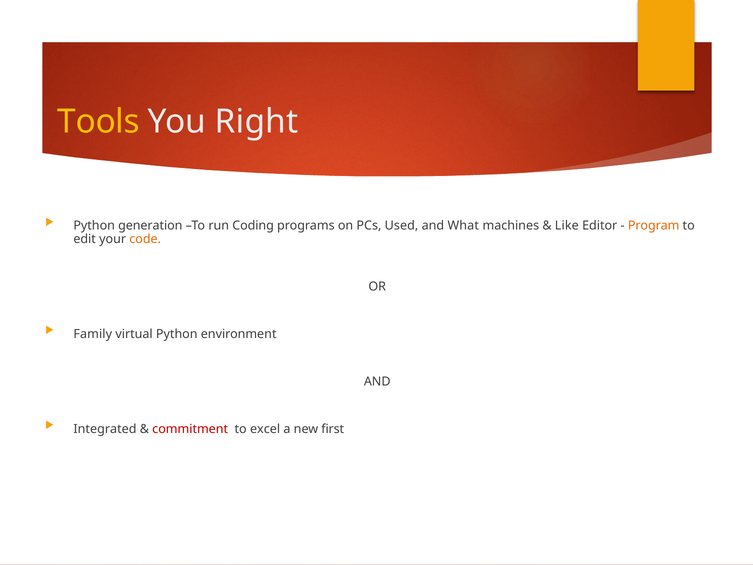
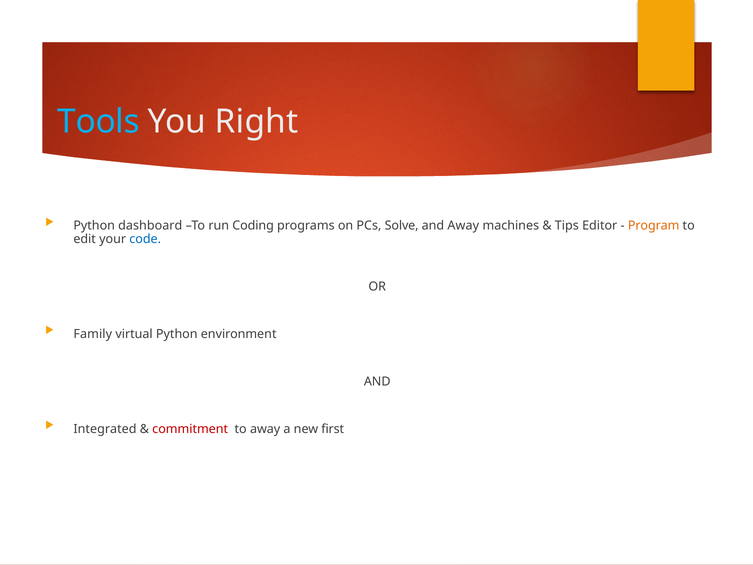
Tools colour: yellow -> light blue (99, 122)
generation: generation -> dashboard (150, 226)
Used: Used -> Solve (402, 226)
and What: What -> Away (463, 226)
Like: Like -> Tips (567, 226)
code colour: orange -> blue (145, 239)
to excel: excel -> away (265, 429)
